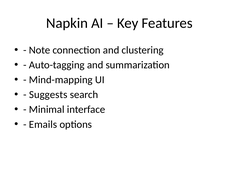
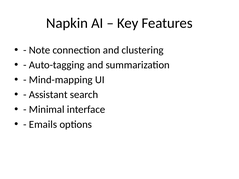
Suggests: Suggests -> Assistant (48, 95)
